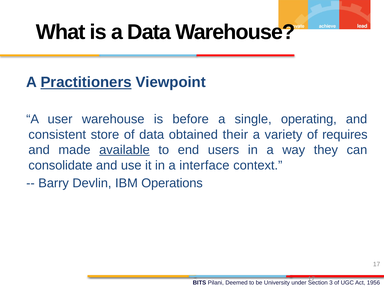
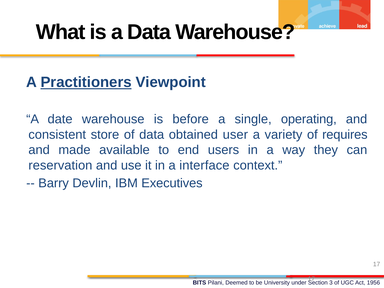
user: user -> date (60, 119)
their: their -> user (235, 135)
available underline: present -> none (124, 150)
consolidate: consolidate -> reservation (60, 165)
Operations: Operations -> Executives (172, 183)
